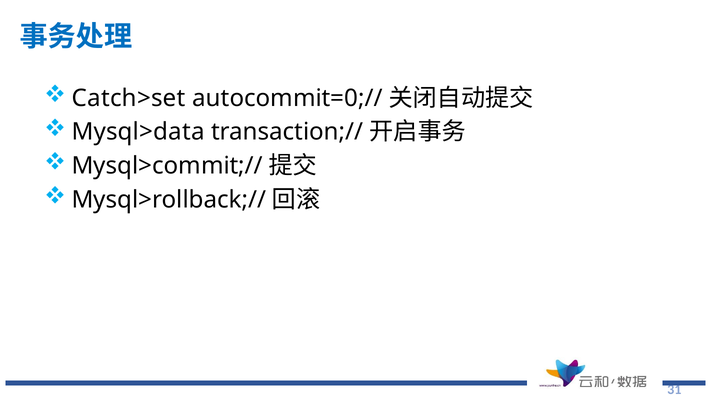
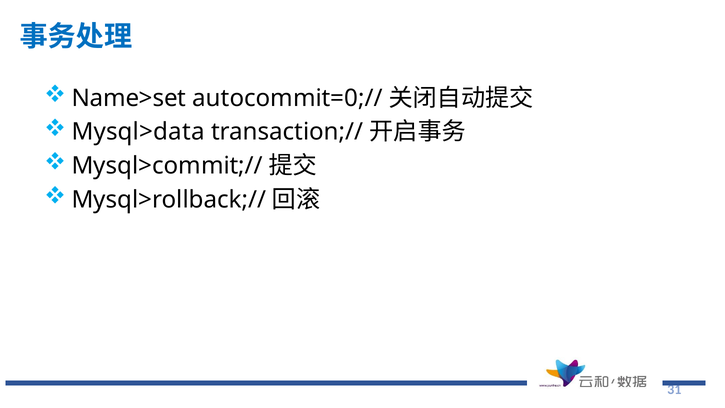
Catch>set: Catch>set -> Name>set (129, 98)
